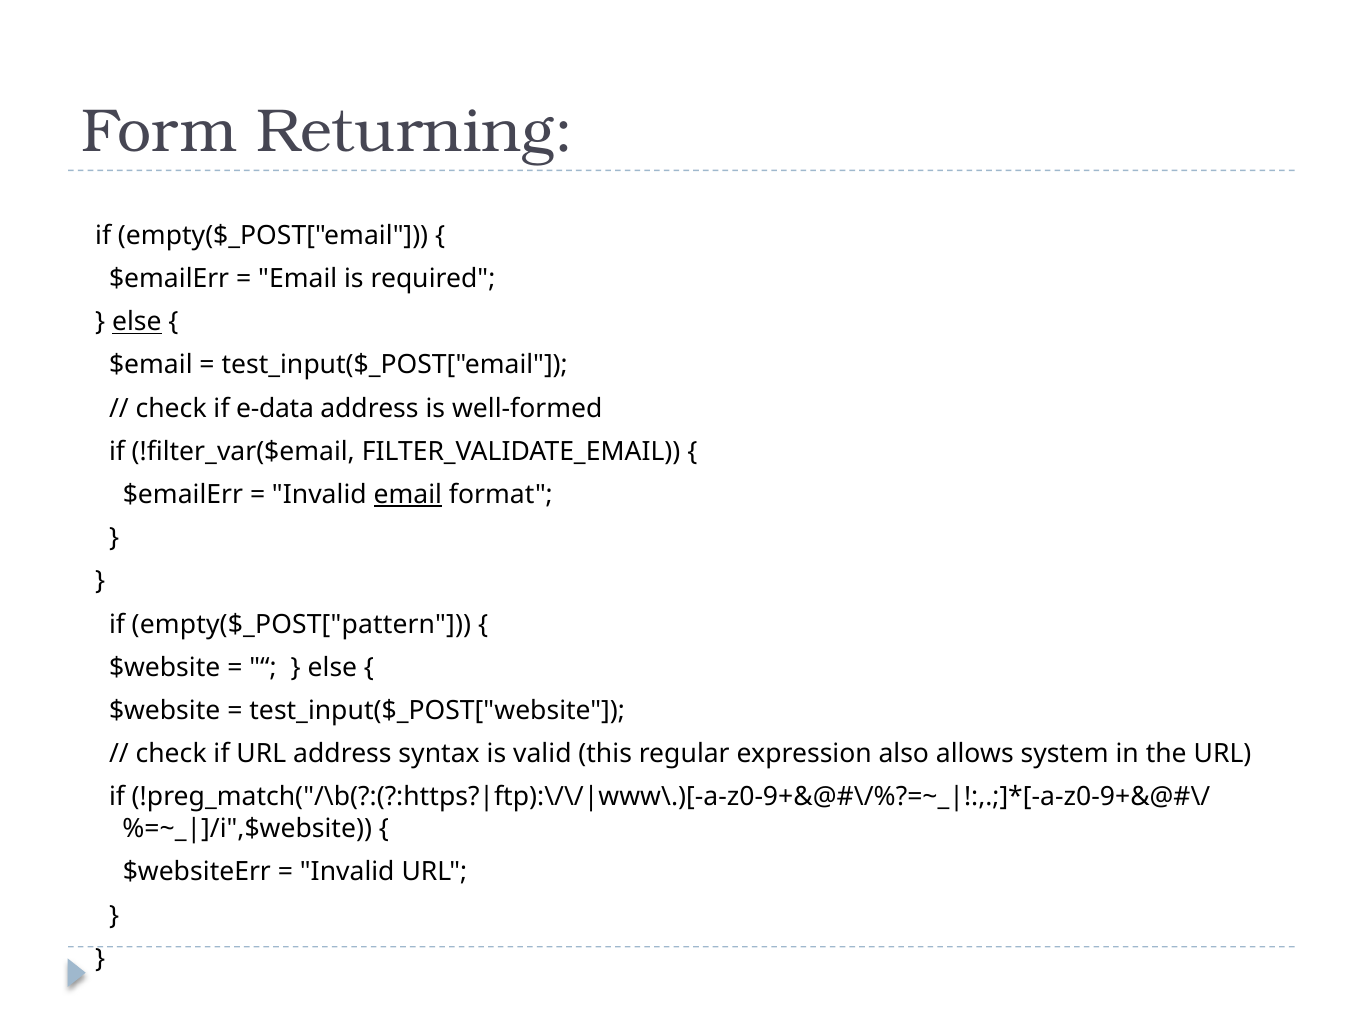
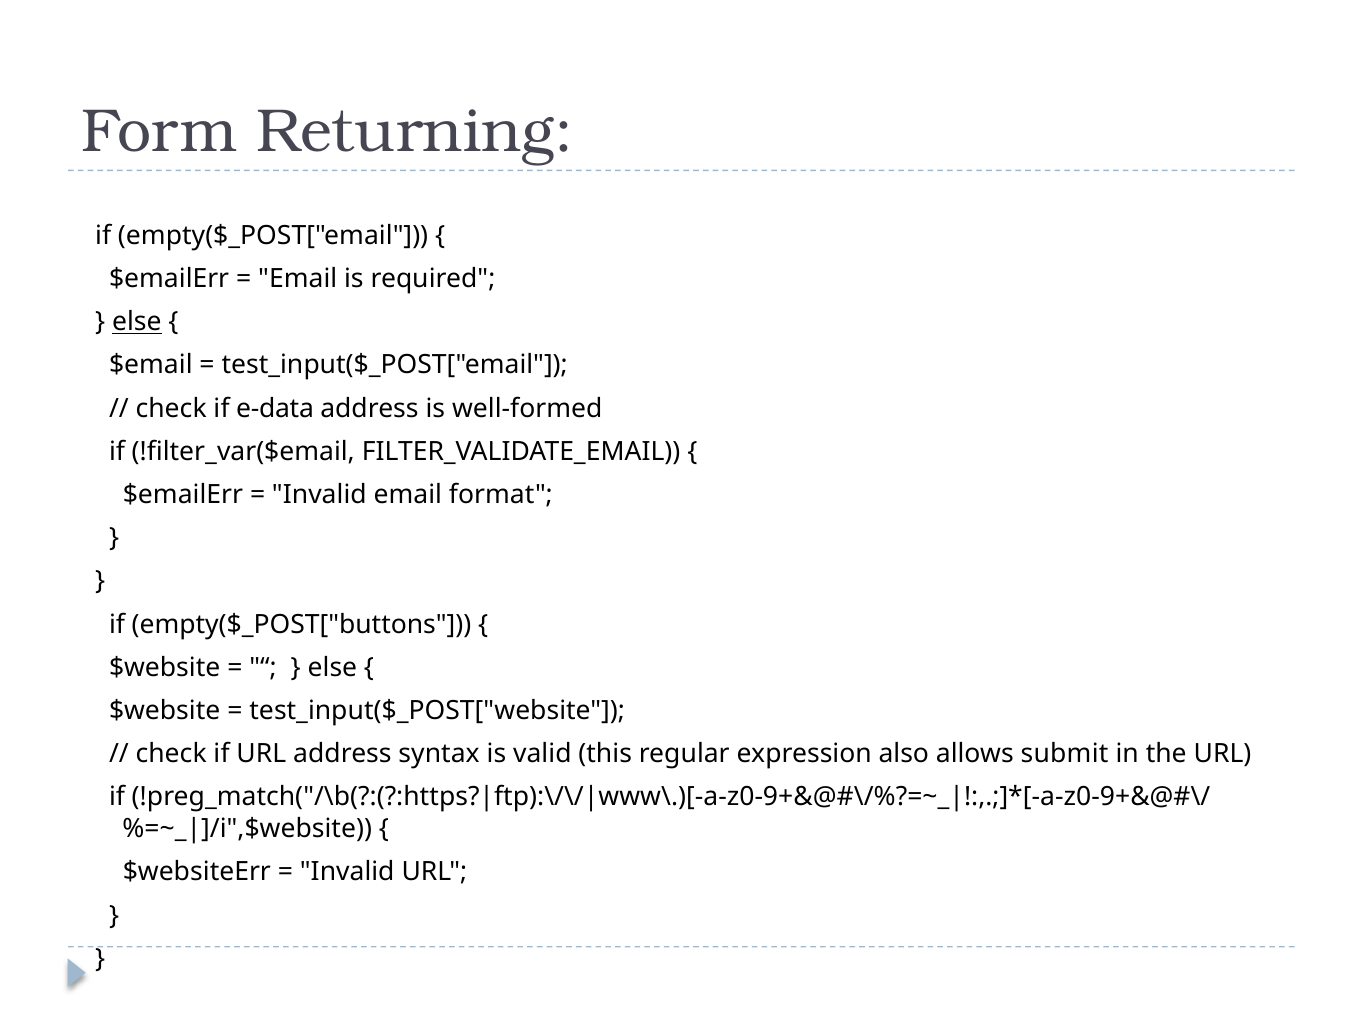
email underline: present -> none (408, 495)
empty($_POST["pattern: empty($_POST["pattern -> empty($_POST["buttons (302, 625)
system: system -> submit (1065, 754)
